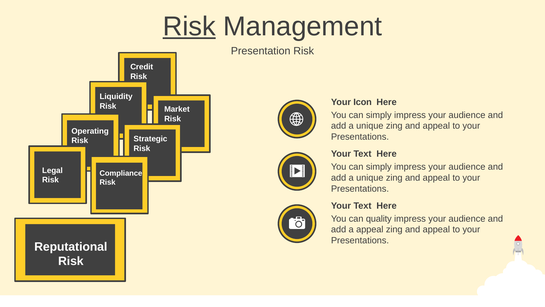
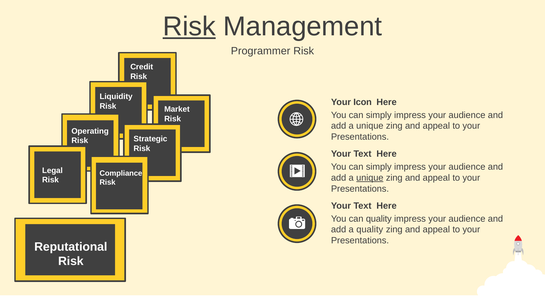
Presentation: Presentation -> Programmer (261, 51)
unique underline: none -> present (370, 178)
a appeal: appeal -> quality (370, 229)
